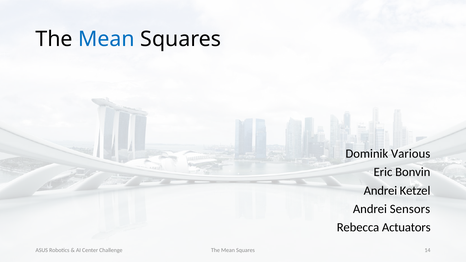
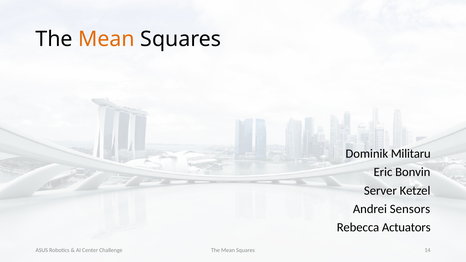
Mean colour: blue -> orange (106, 39)
Various: Various -> Militaru (411, 154)
Andrei: Andrei -> Server (380, 191)
